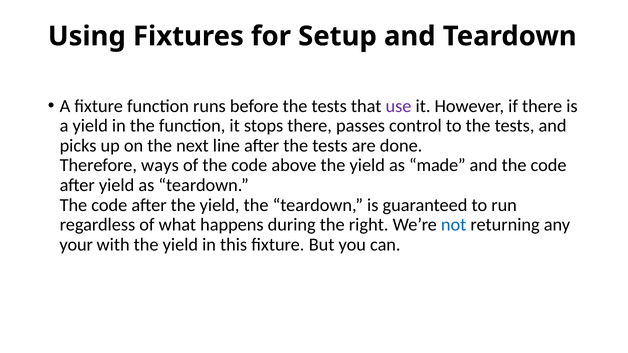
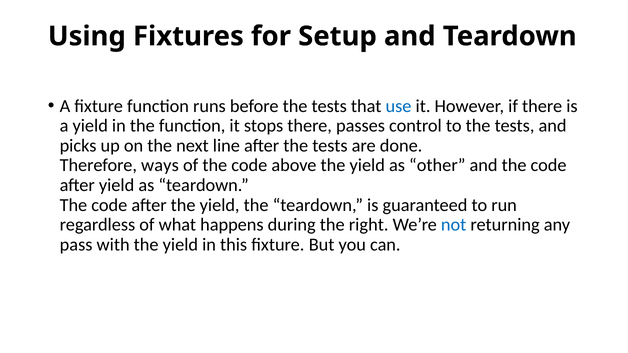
use colour: purple -> blue (398, 106)
made: made -> other (437, 166)
your: your -> pass (76, 245)
